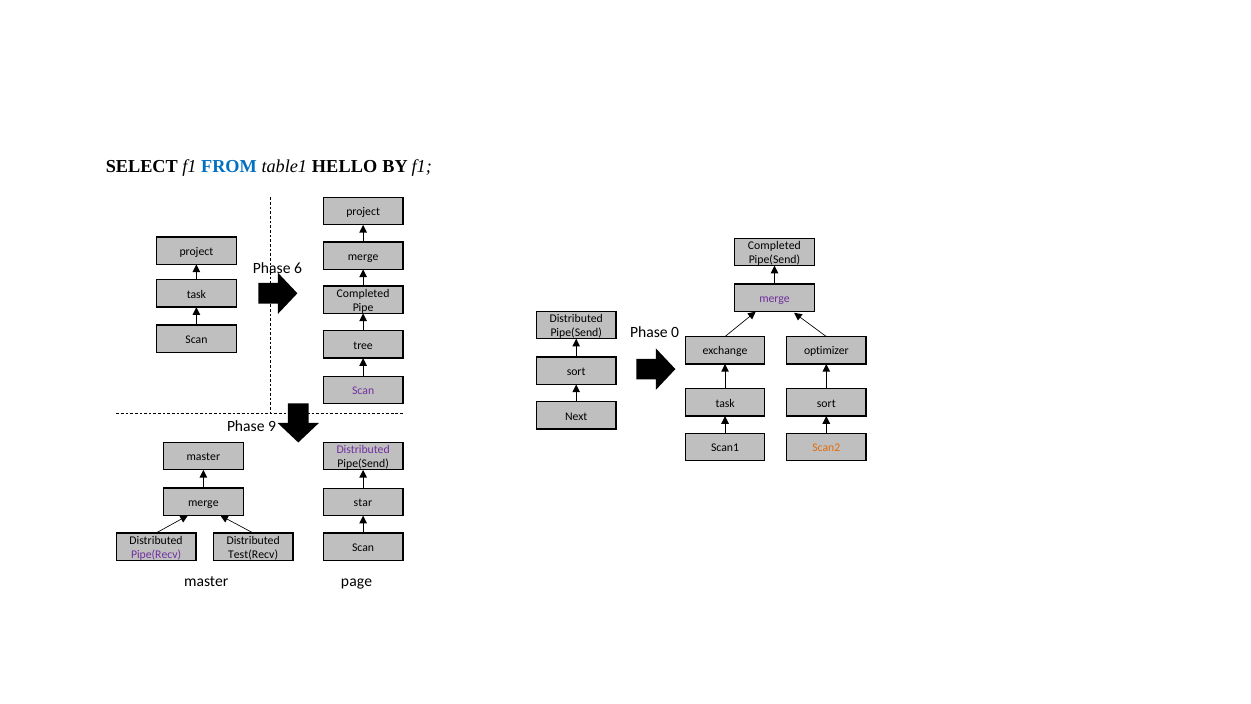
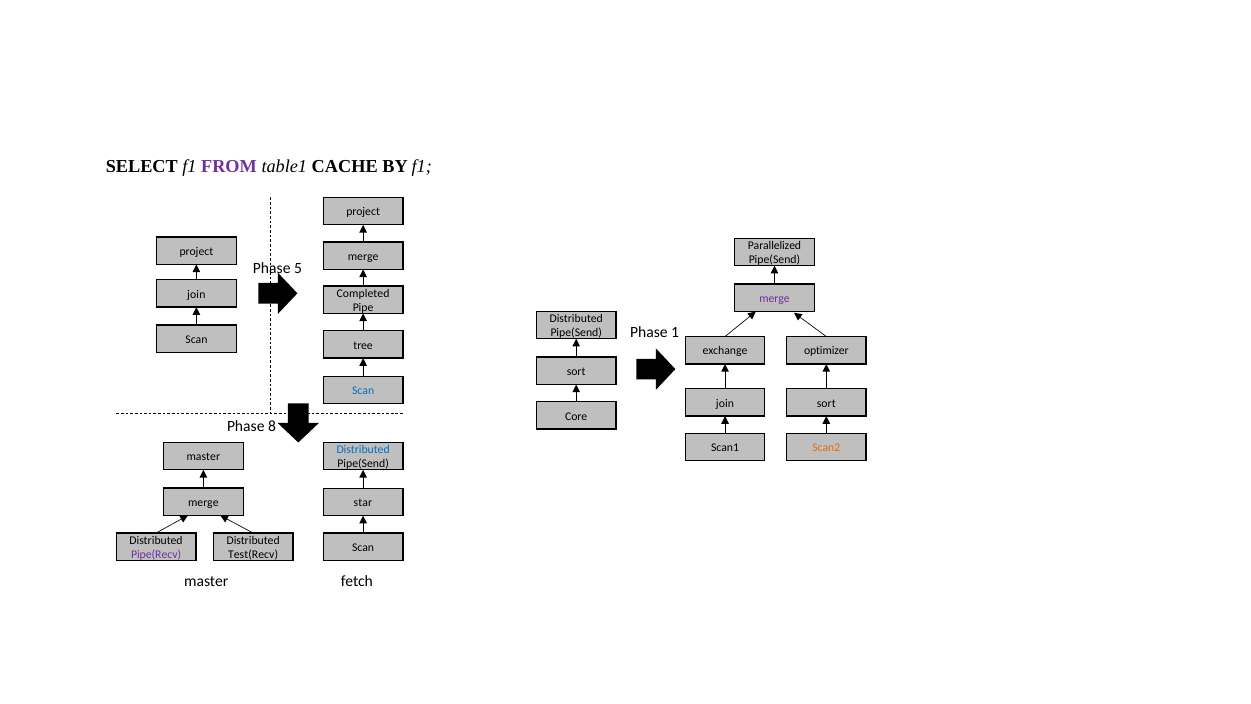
FROM colour: blue -> purple (229, 167)
HELLO: HELLO -> CACHE (345, 167)
Completed: Completed -> Parallelized (774, 246)
6: 6 -> 5 (298, 268)
task: task -> join (196, 294)
0: 0 -> 1 (675, 332)
Scan colour: purple -> blue (363, 391)
task: task -> join (725, 403)
Next: Next -> Core (576, 416)
9: 9 -> 8 (272, 426)
Distributed colour: purple -> blue (363, 450)
page: page -> fetch (357, 581)
